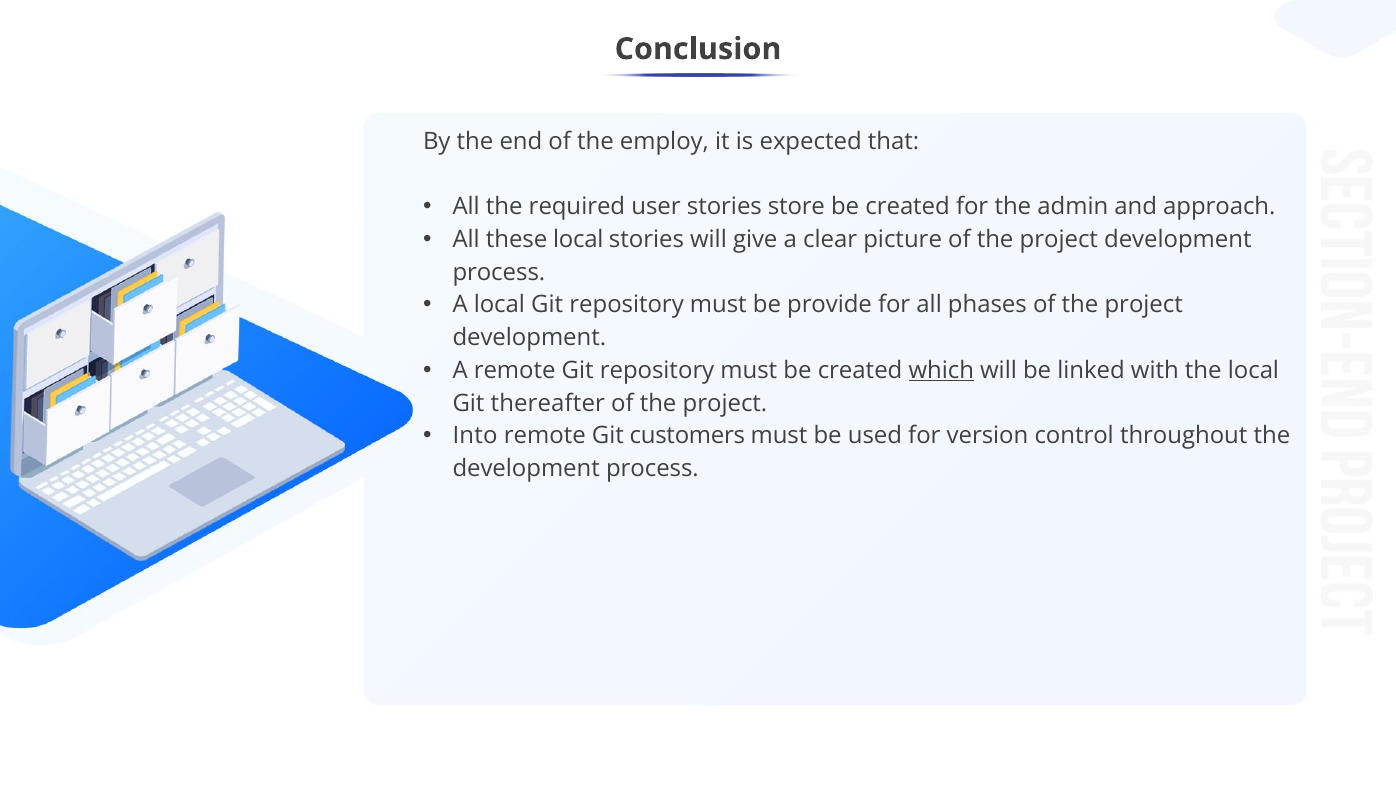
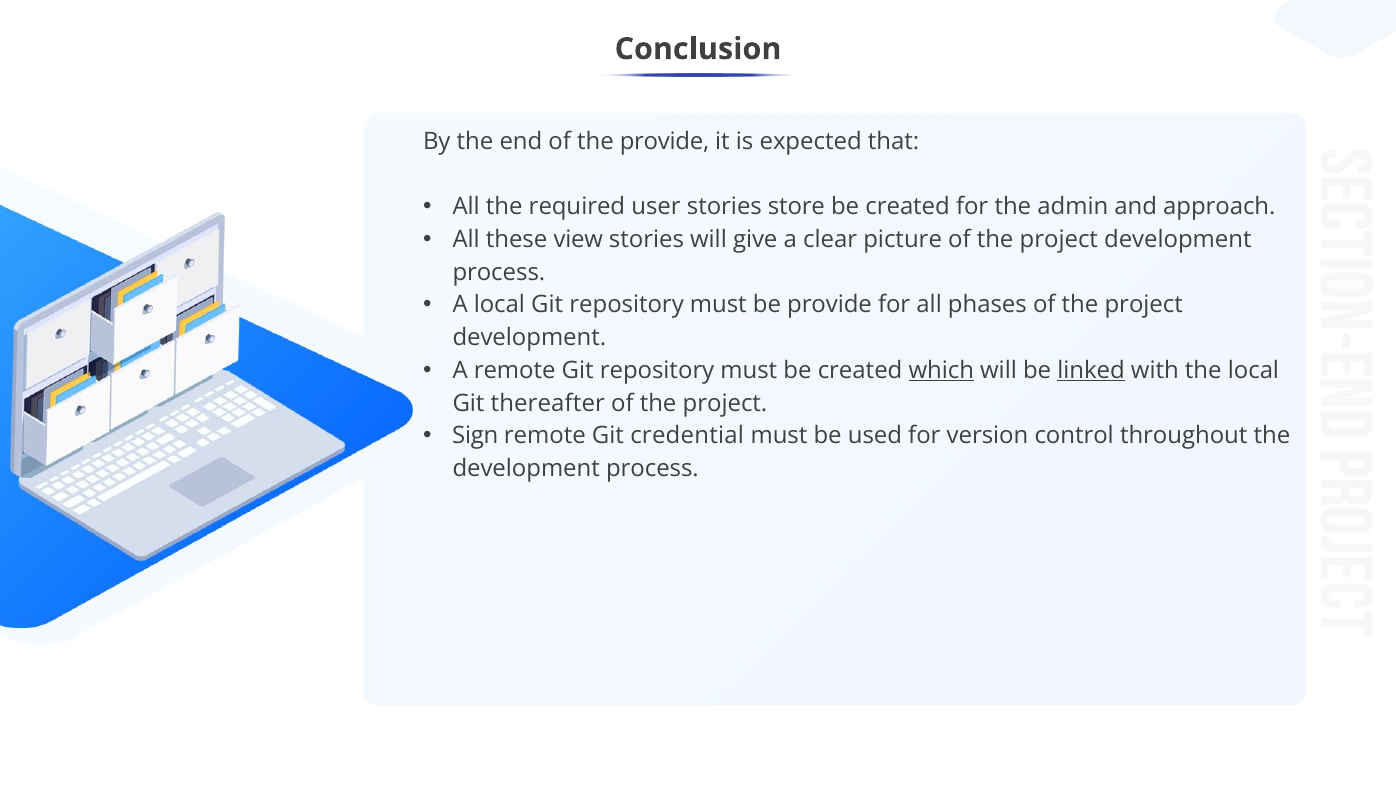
the employ: employ -> provide (665, 141)
these local: local -> view (578, 239)
linked underline: none -> present (1091, 371)
Into: Into -> Sign (475, 436)
customers: customers -> credential (687, 436)
